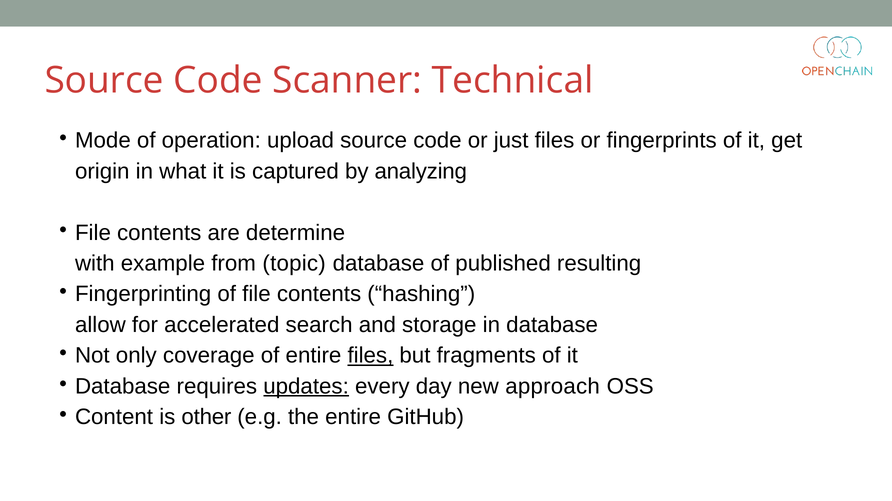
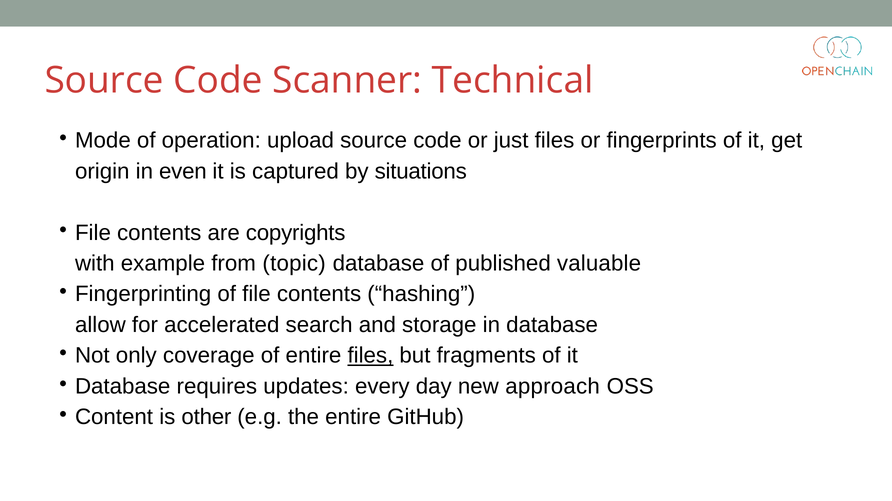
what: what -> even (183, 172)
analyzing: analyzing -> situations (421, 172)
determine: determine -> copyrights (296, 233)
resulting: resulting -> valuable (599, 264)
updates underline: present -> none (306, 387)
